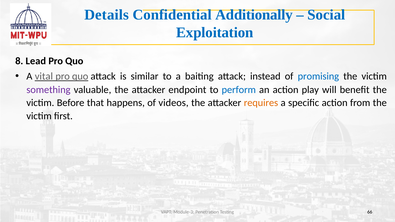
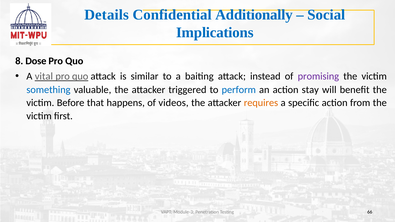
Exploitation: Exploitation -> Implications (215, 33)
Lead: Lead -> Dose (36, 61)
promising colour: blue -> purple (318, 76)
something colour: purple -> blue (48, 90)
endpoint: endpoint -> triggered (187, 90)
play: play -> stay (310, 90)
